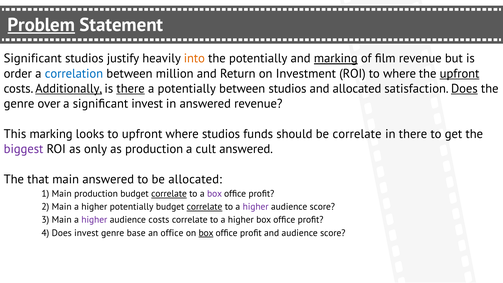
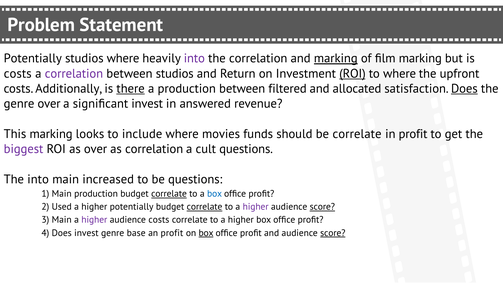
Problem underline: present -> none (41, 25)
Significant: Significant -> Potentially (33, 58)
studios justify: justify -> where (123, 58)
into colour: orange -> purple (194, 58)
the potentially: potentially -> correlation (258, 58)
film revenue: revenue -> marking (420, 58)
order: order -> costs (18, 74)
correlation colour: blue -> purple (74, 74)
between million: million -> studios (175, 74)
ROI underline: none -> present (352, 74)
upfront underline: present -> none (460, 74)
Additionally underline: present -> none (69, 89)
a potentially: potentially -> production (187, 89)
between studios: studios -> filtered (288, 89)
to upfront: upfront -> include (142, 134)
where studios: studios -> movies (221, 134)
in there: there -> profit (413, 134)
as only: only -> over (96, 149)
as production: production -> correlation (154, 149)
cult answered: answered -> questions (246, 149)
The that: that -> into (38, 179)
main answered: answered -> increased (108, 179)
be allocated: allocated -> questions (195, 179)
box colour: purple -> blue (215, 194)
2 Main: Main -> Used (62, 207)
score underline: none -> present (322, 207)
an office: office -> profit (172, 233)
score underline: none -> present (333, 233)
